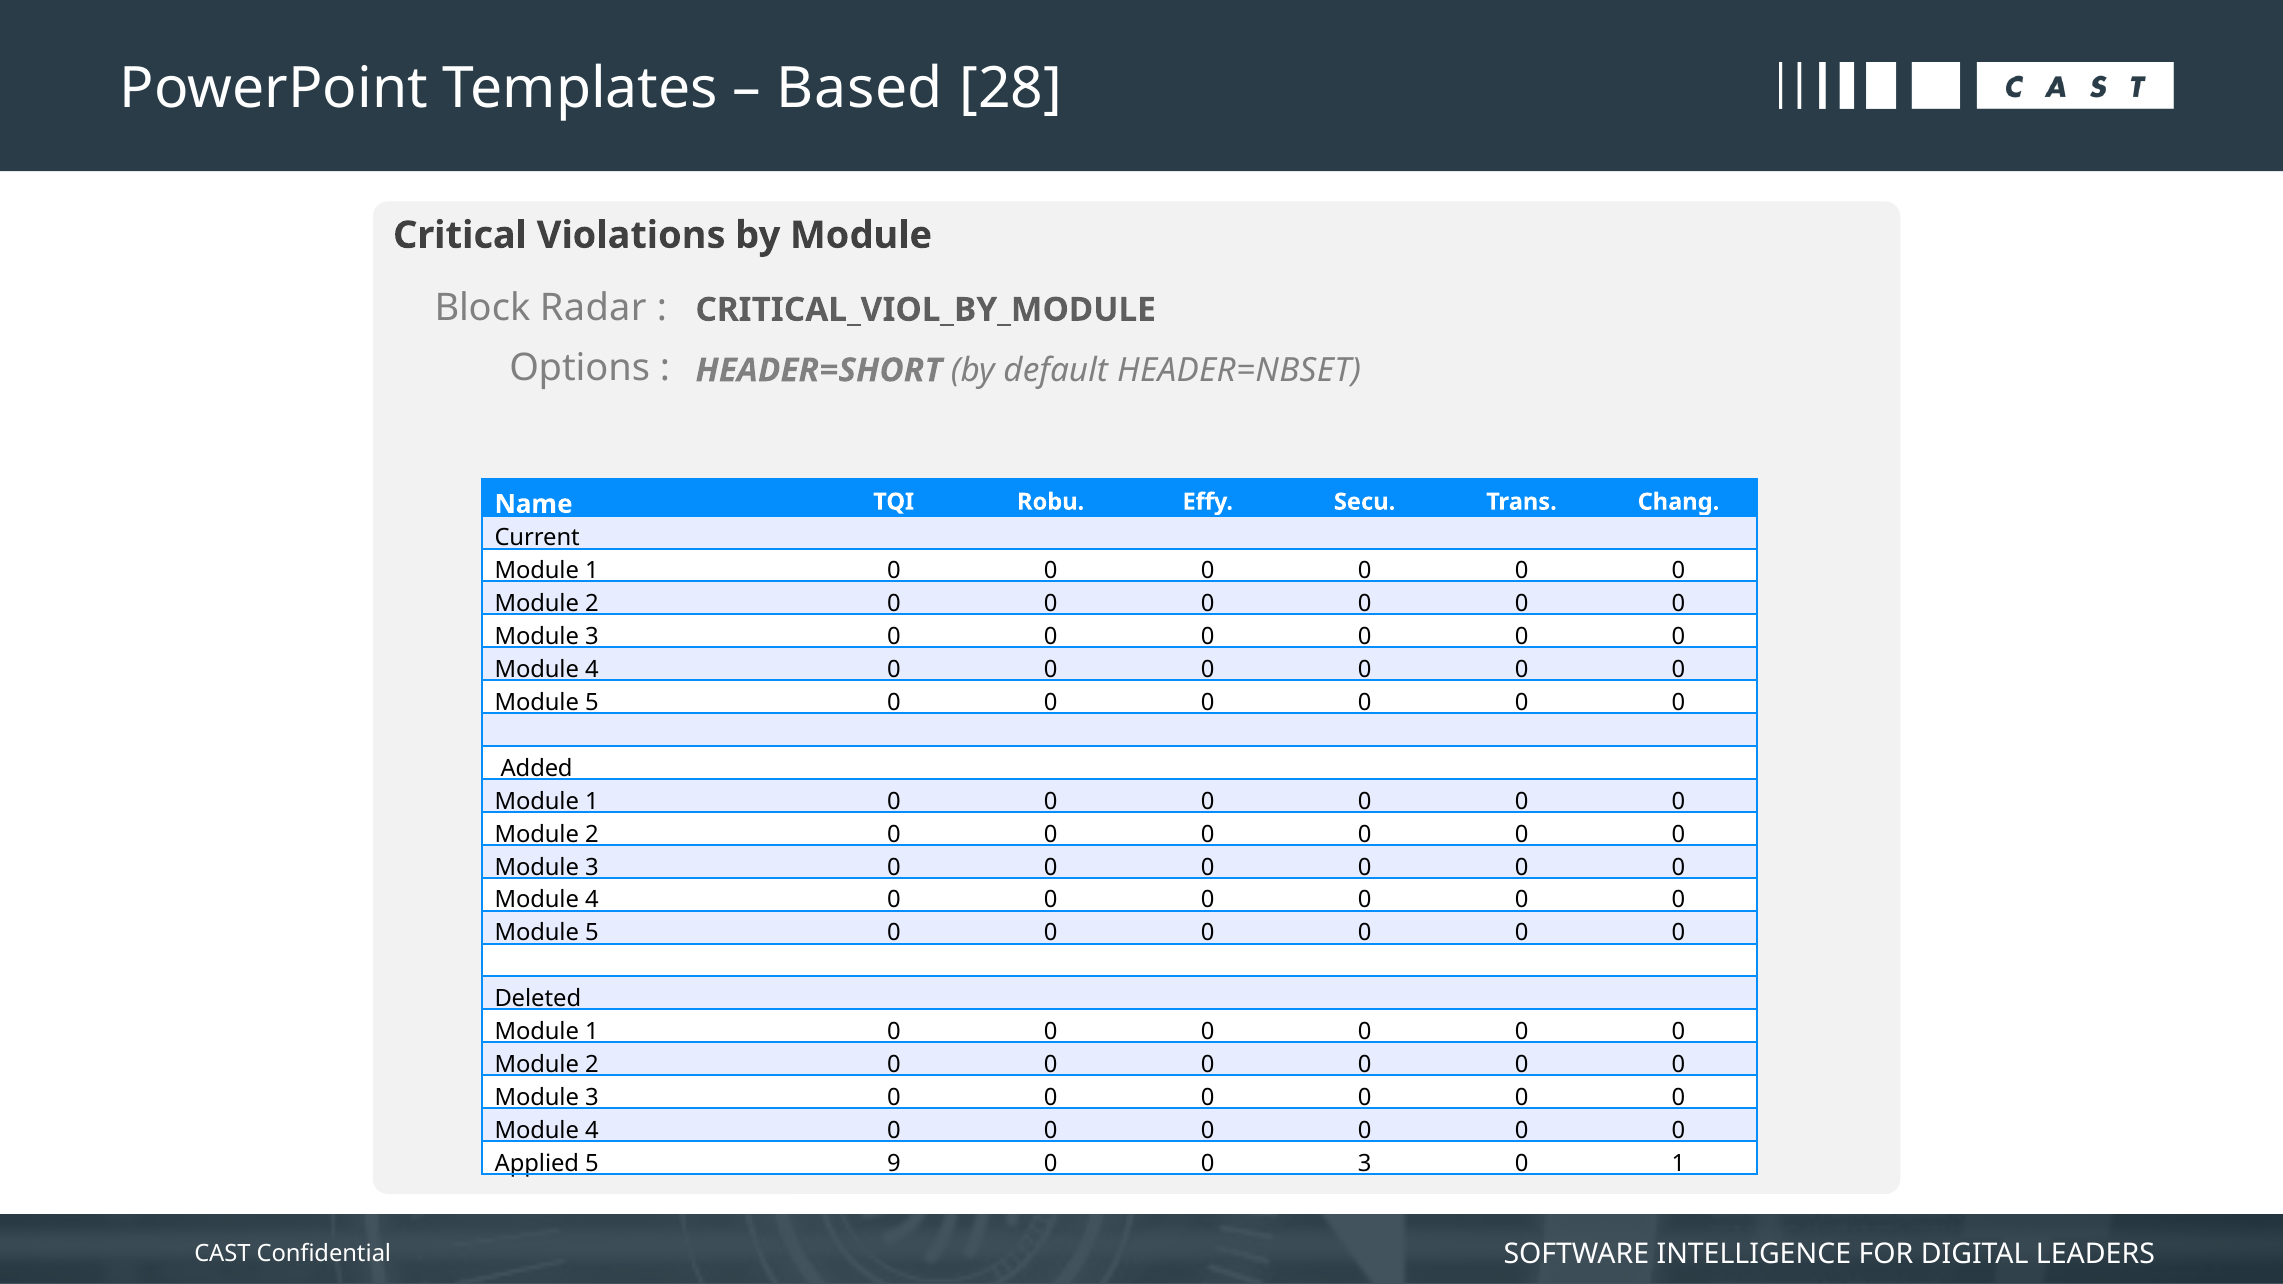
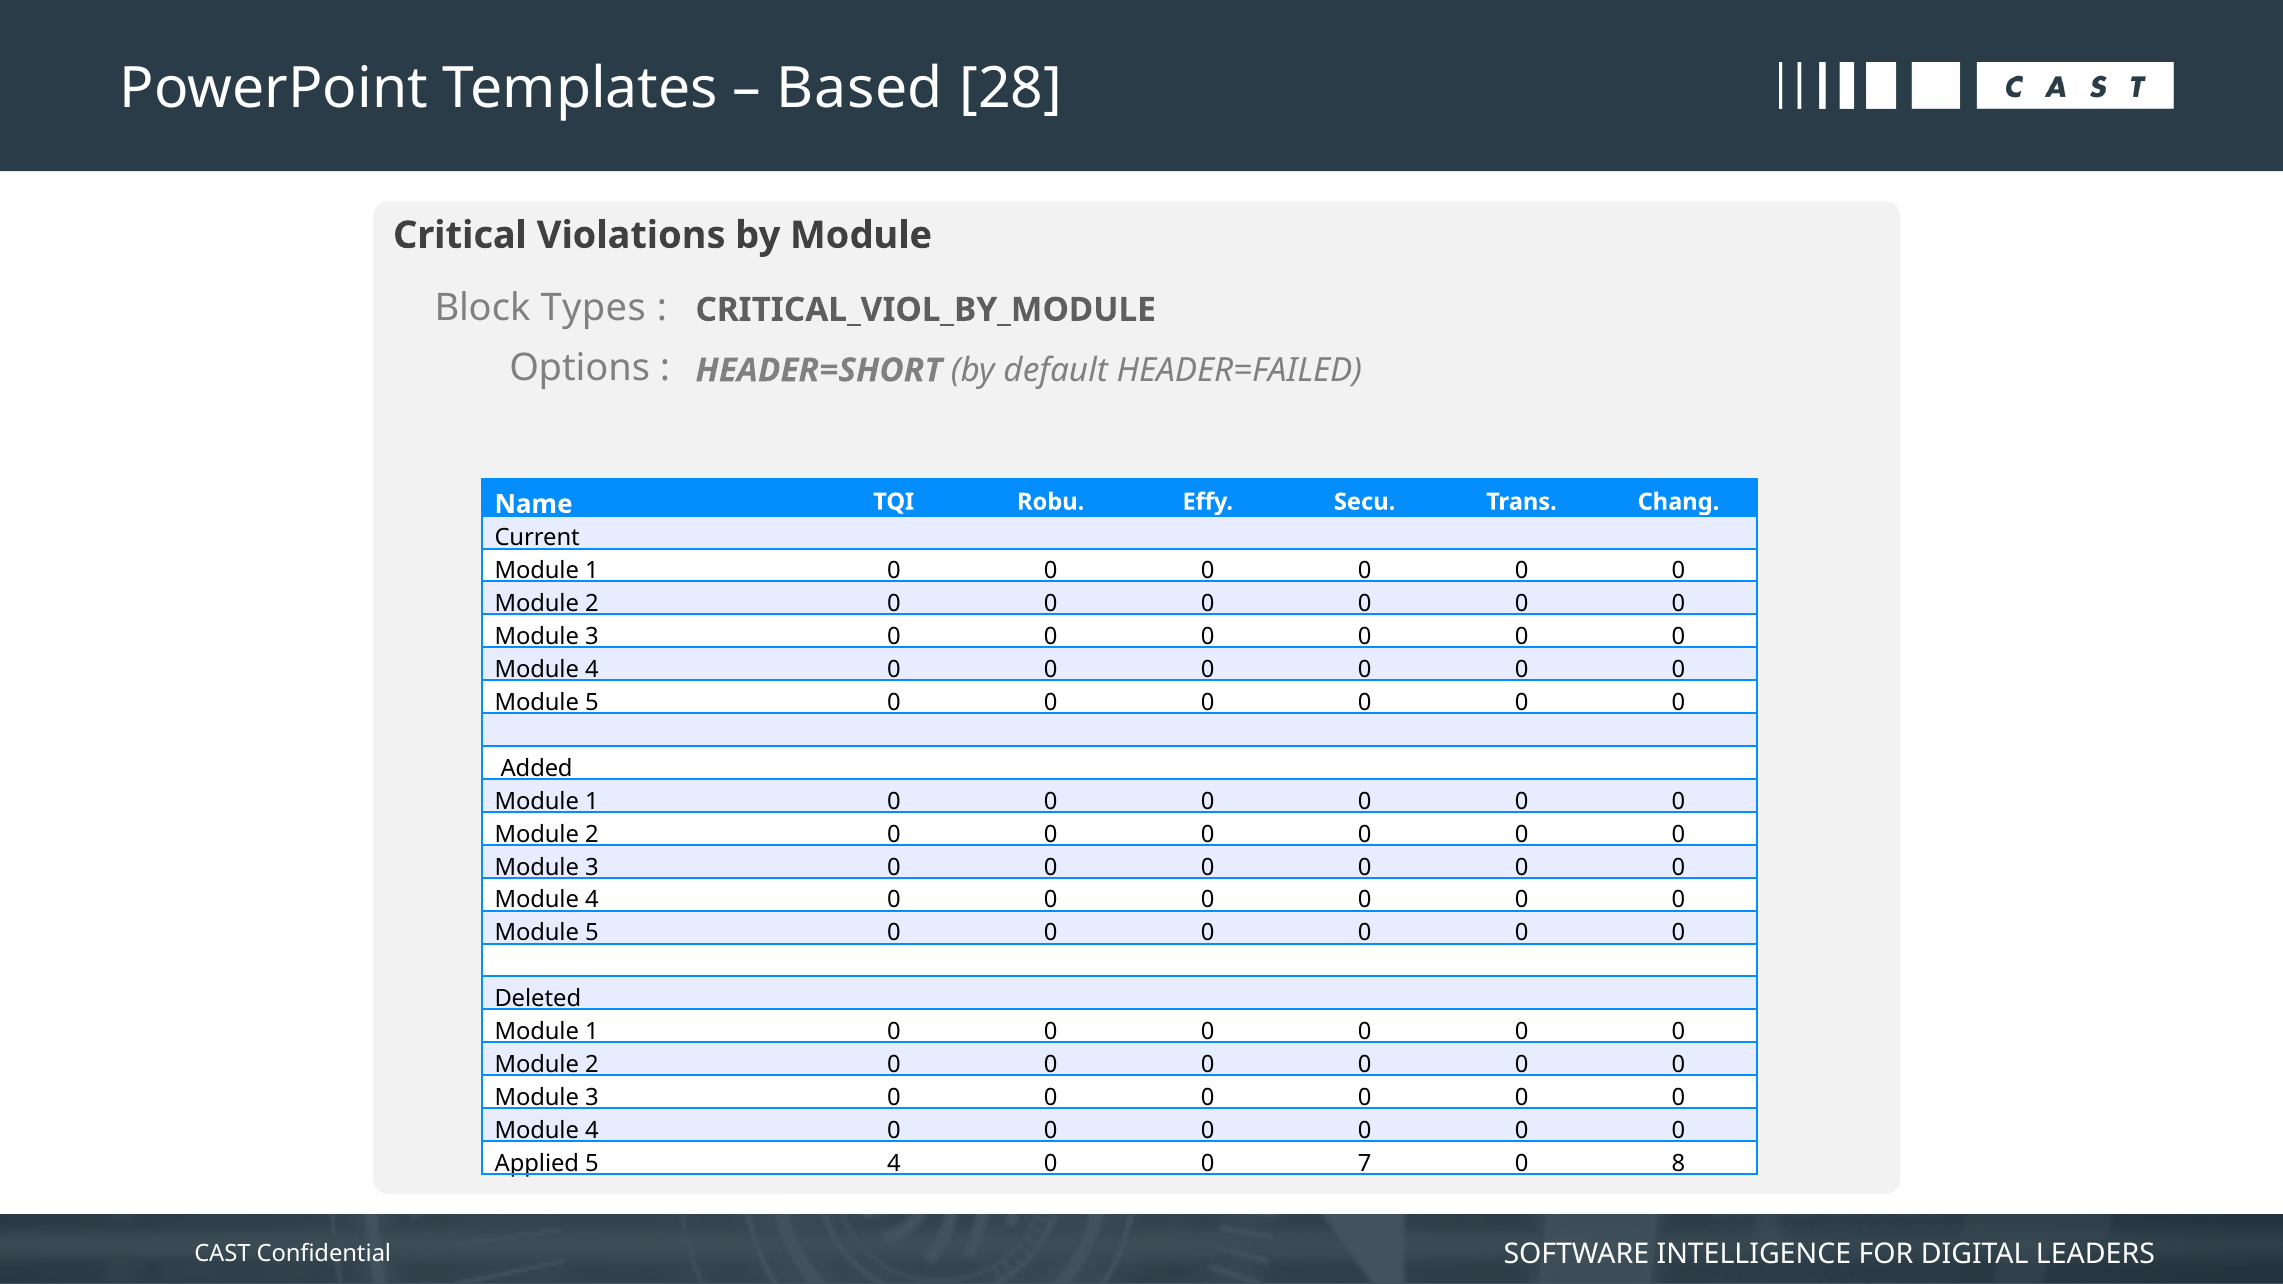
Radar: Radar -> Types (593, 308)
HEADER=NBSET: HEADER=NBSET -> HEADER=FAILED (1239, 370)
5 9: 9 -> 4 (894, 1163)
0 3: 3 -> 7 (1365, 1163)
0 1: 1 -> 8 (1679, 1163)
